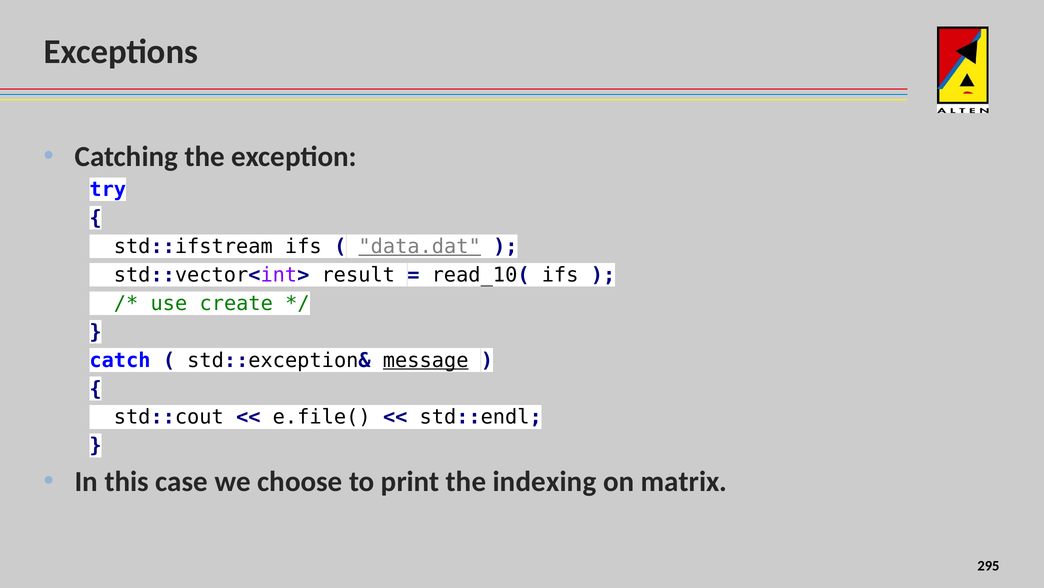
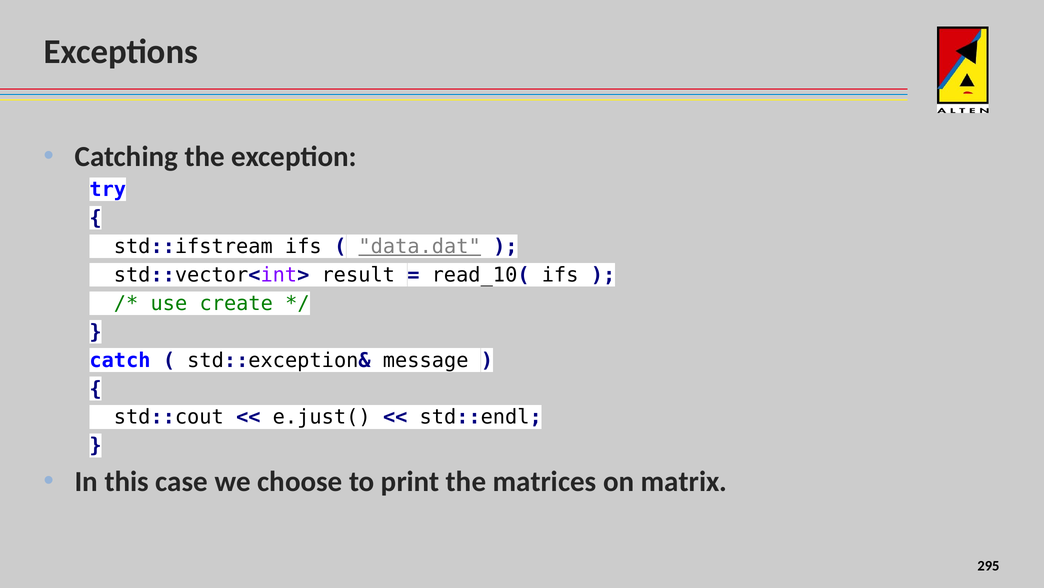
message underline: present -> none (426, 360)
e.file(: e.file( -> e.just( (322, 417)
indexing: indexing -> matrices (545, 482)
